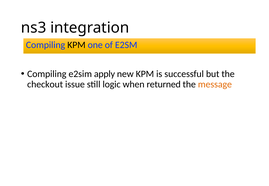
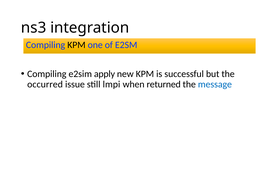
checkout: checkout -> occurred (45, 84)
logic: logic -> lmpi (111, 84)
message colour: orange -> blue (215, 84)
